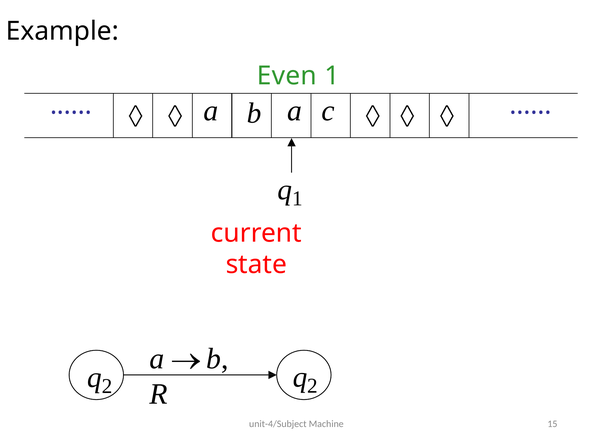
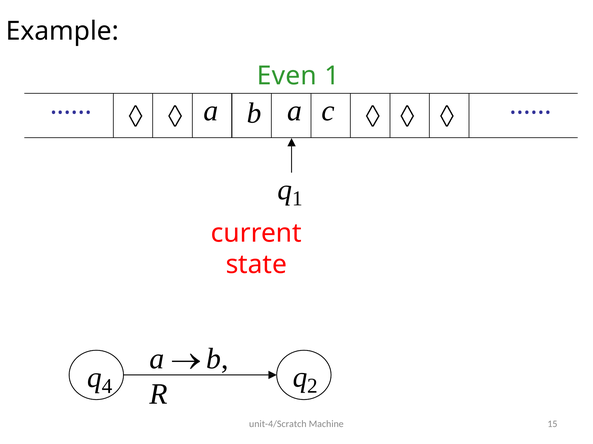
2: 2 -> 4 (107, 387)
unit-4/Subject: unit-4/Subject -> unit-4/Scratch (278, 425)
